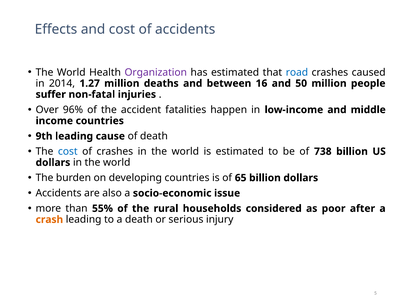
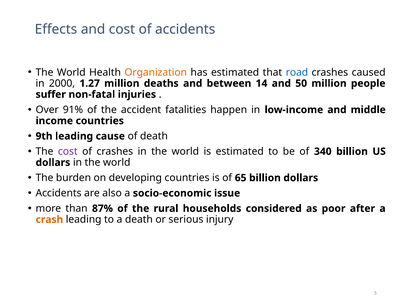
Organization colour: purple -> orange (156, 72)
2014: 2014 -> 2000 (62, 83)
16: 16 -> 14 (262, 83)
96%: 96% -> 91% (73, 110)
cost colour: blue -> purple (68, 151)
738: 738 -> 340 (323, 151)
55%: 55% -> 87% (102, 208)
